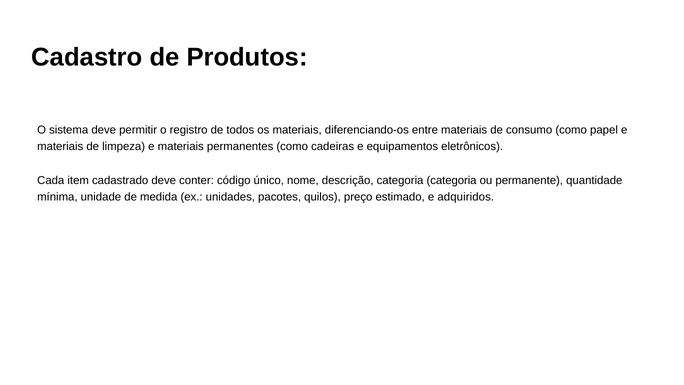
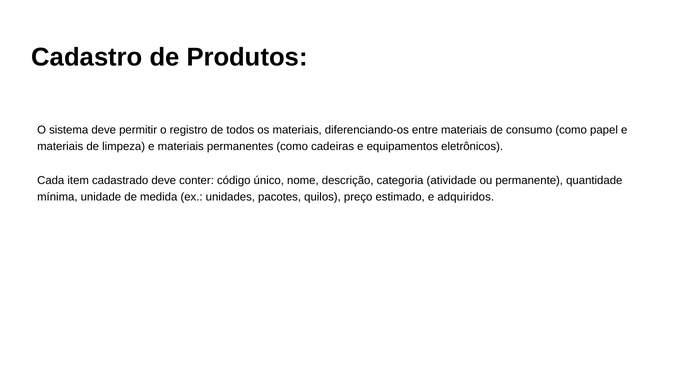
categoria categoria: categoria -> atividade (452, 181)
